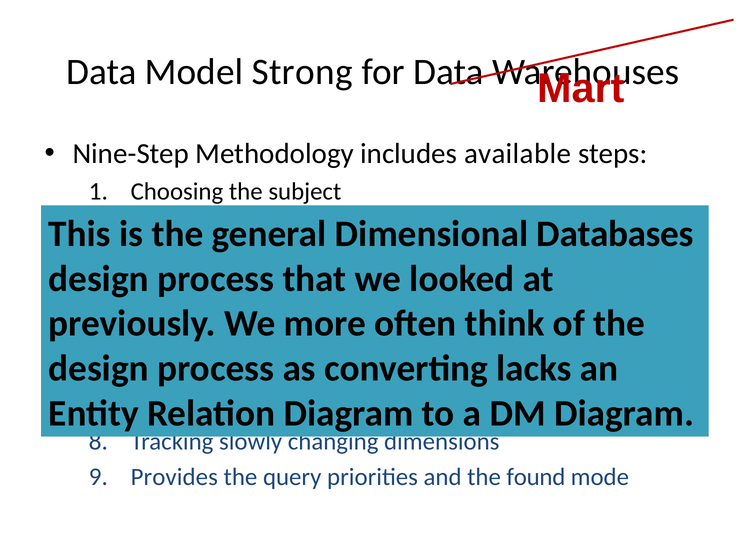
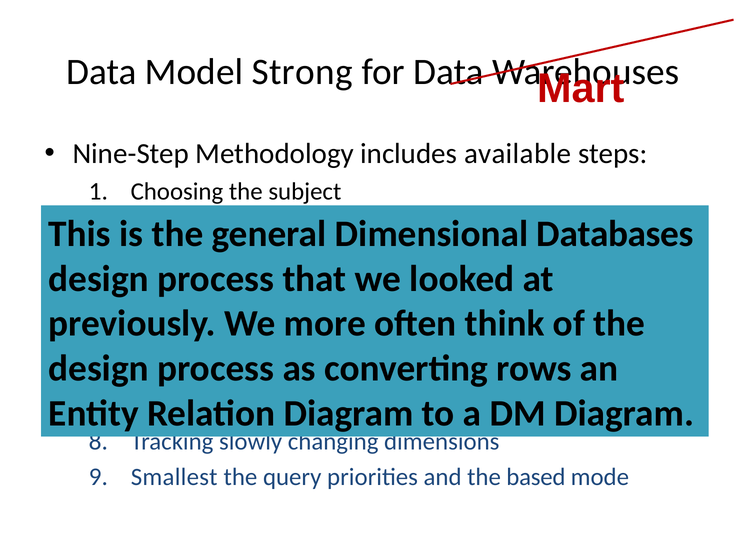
lacks: lacks -> rows (534, 368)
Provides: Provides -> Smallest (174, 477)
found: found -> based (536, 477)
